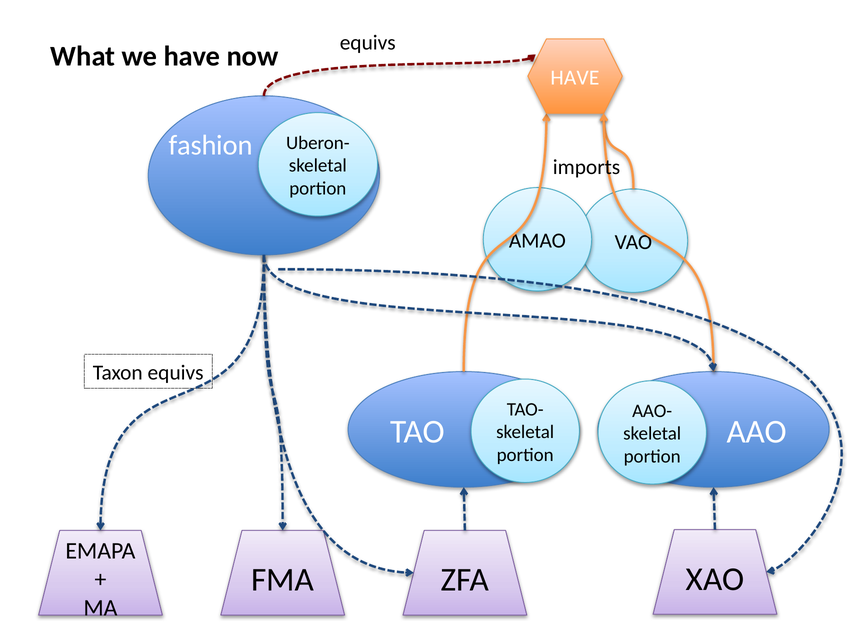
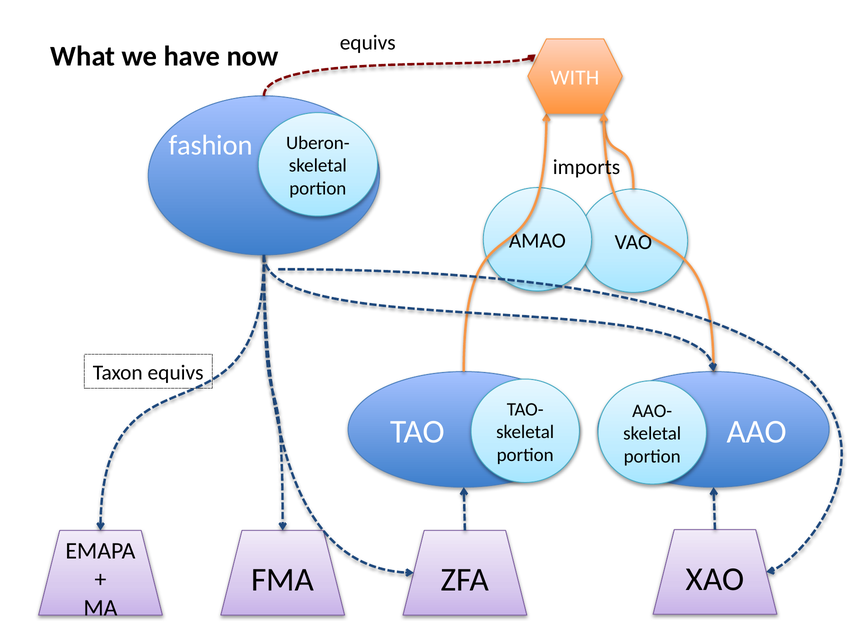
HAVE: HAVE -> WITH (575, 78)
